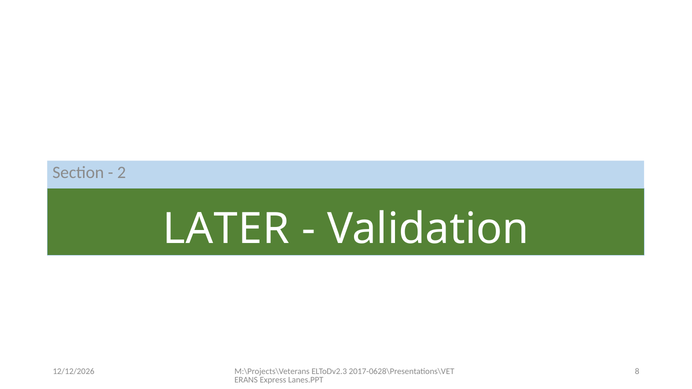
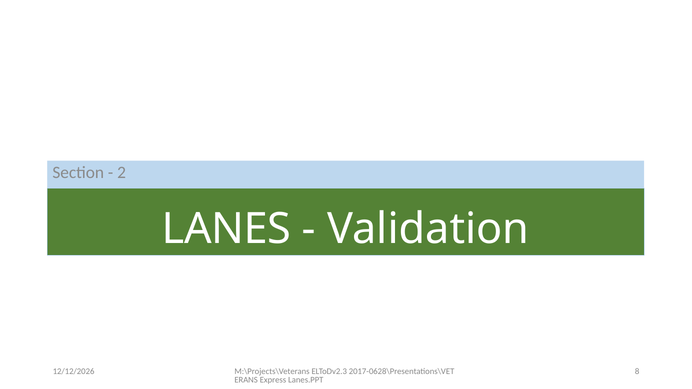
LATER: LATER -> LANES (227, 229)
